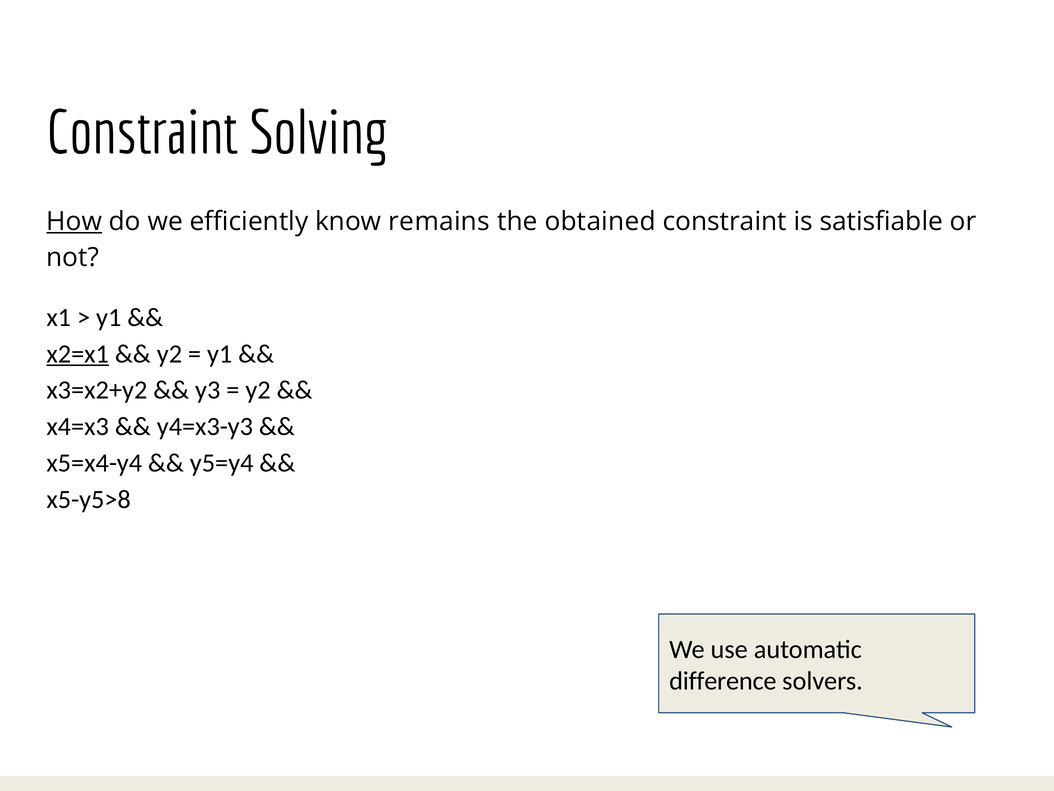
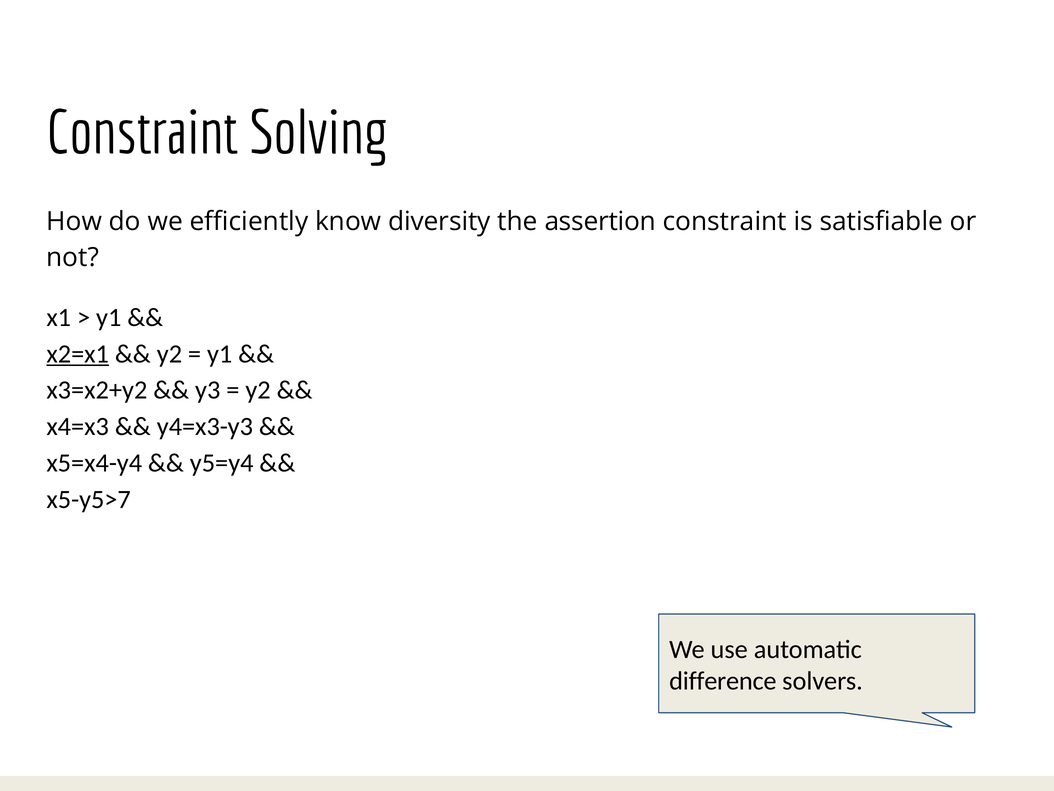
How underline: present -> none (74, 221)
remains: remains -> diversity (439, 221)
obtained: obtained -> assertion (600, 221)
x5-y5>8: x5-y5>8 -> x5-y5>7 (89, 499)
